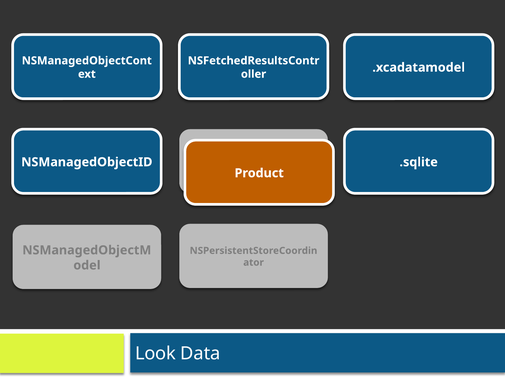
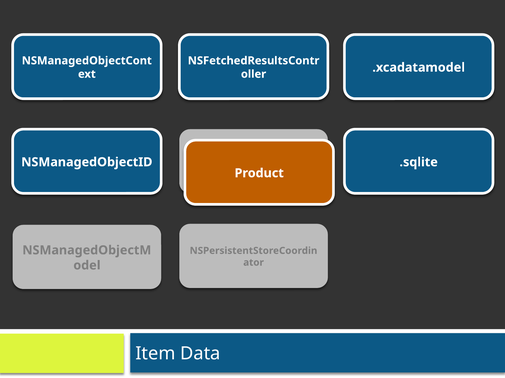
Look: Look -> Item (155, 354)
